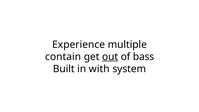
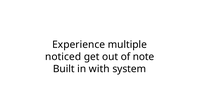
contain: contain -> noticed (63, 57)
out underline: present -> none (110, 57)
bass: bass -> note (144, 57)
